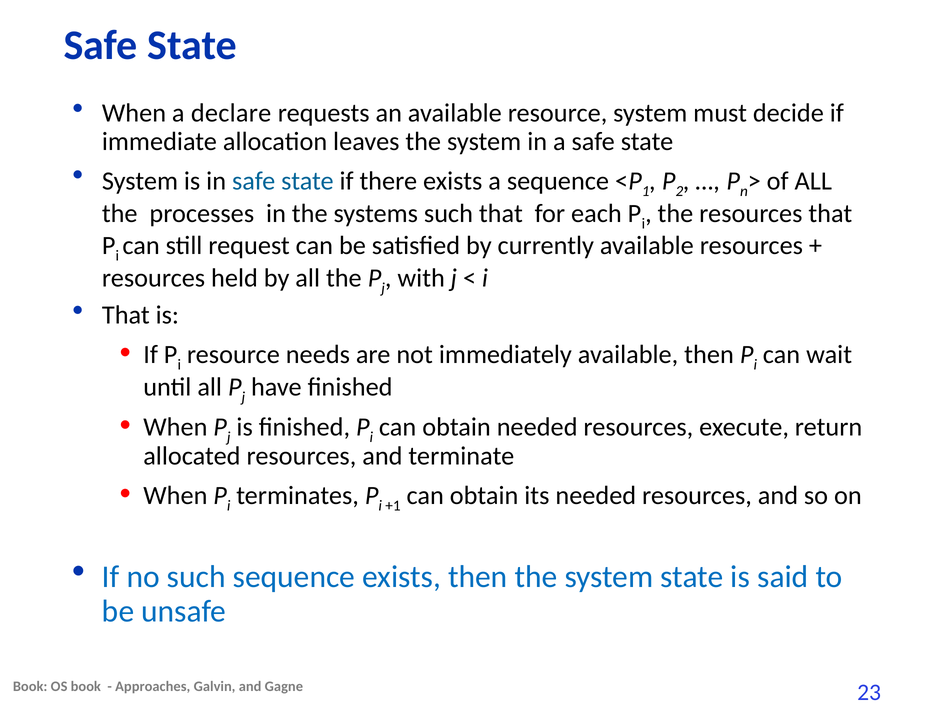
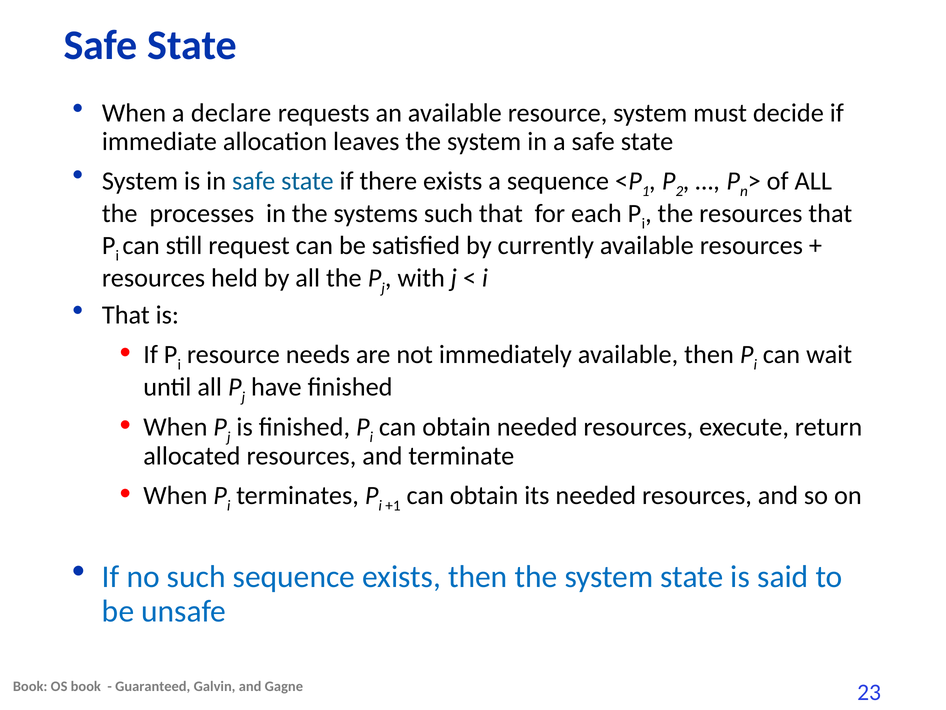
Approaches: Approaches -> Guaranteed (153, 686)
